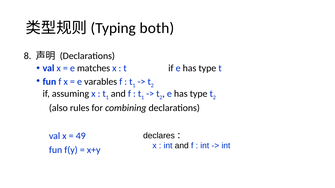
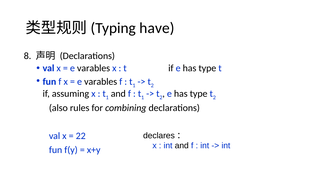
both: both -> have (157, 28)
matches: matches -> varables (94, 68)
49: 49 -> 22 (81, 136)
